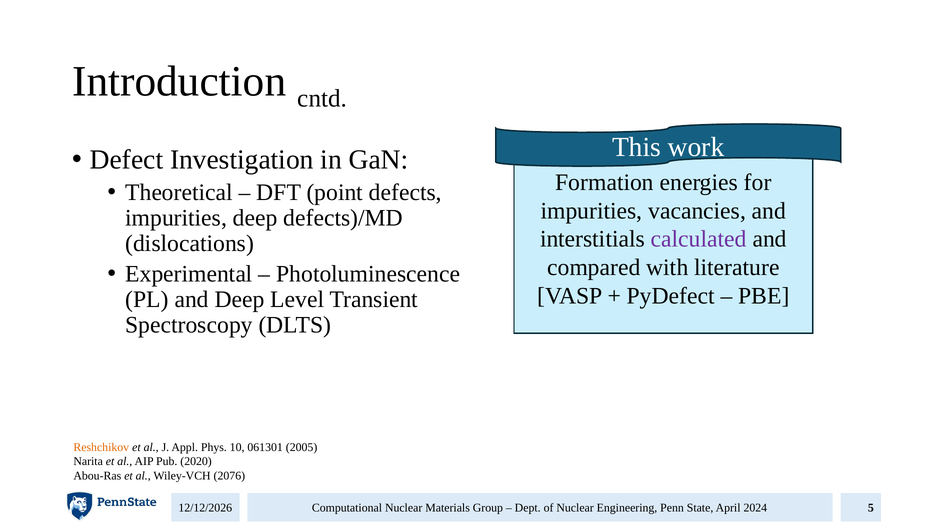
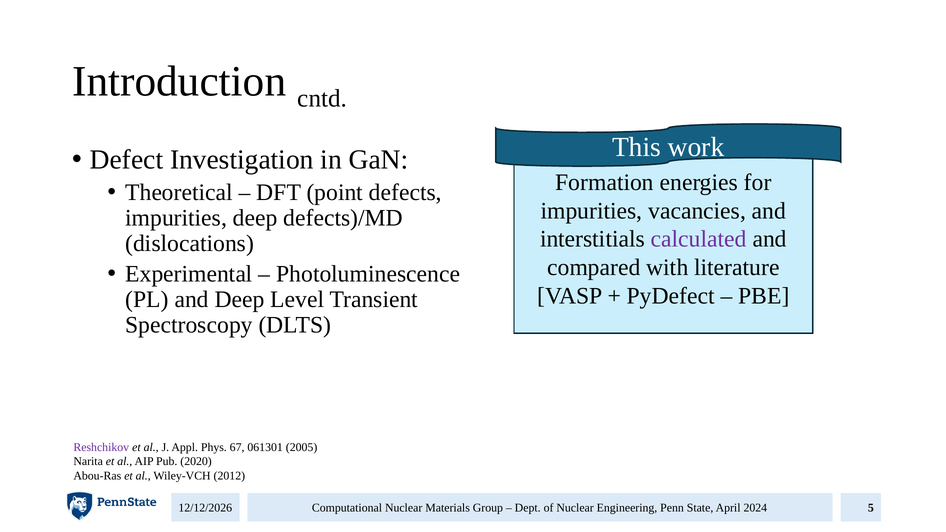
Reshchikov colour: orange -> purple (101, 447)
10: 10 -> 67 (237, 447)
2076: 2076 -> 2012 (229, 476)
